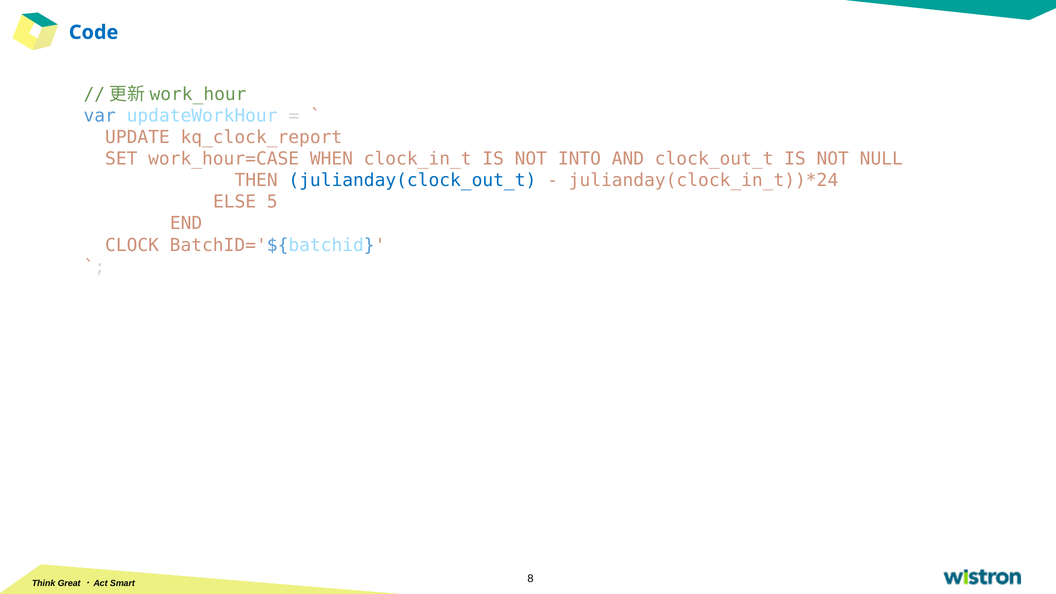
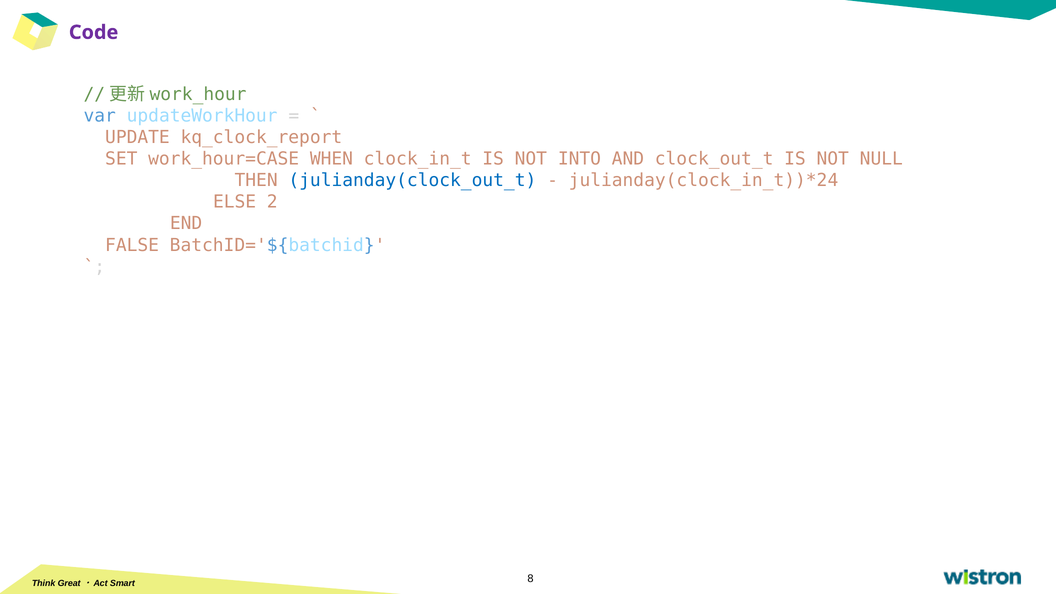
Code colour: blue -> purple (94, 32)
5: 5 -> 2 (272, 202)
CLOCK: CLOCK -> FALSE (132, 245)
